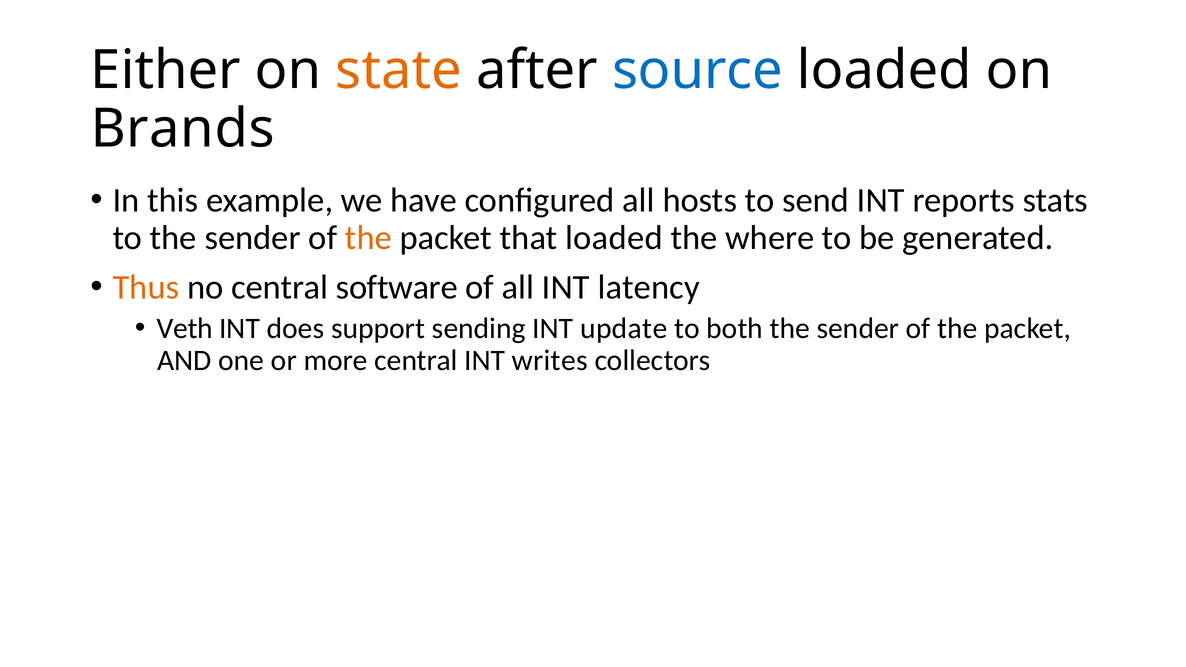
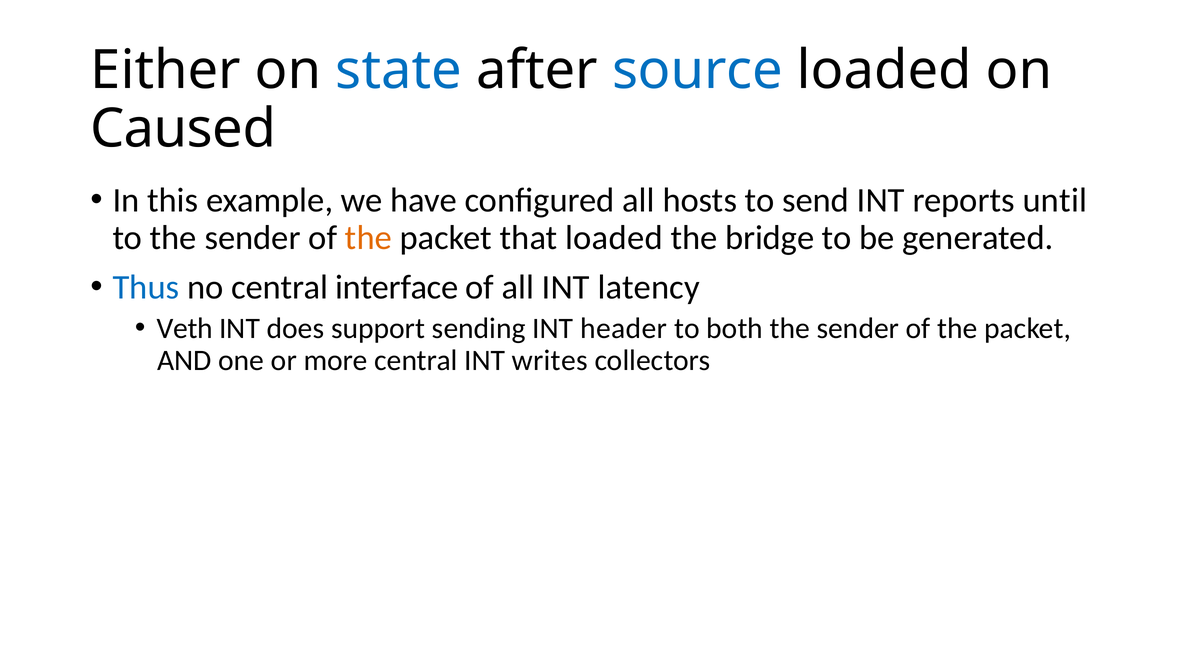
state colour: orange -> blue (399, 70)
Brands: Brands -> Caused (183, 129)
stats: stats -> until (1055, 200)
where: where -> bridge (770, 238)
Thus colour: orange -> blue (146, 287)
software: software -> interface (397, 287)
update: update -> header (624, 328)
